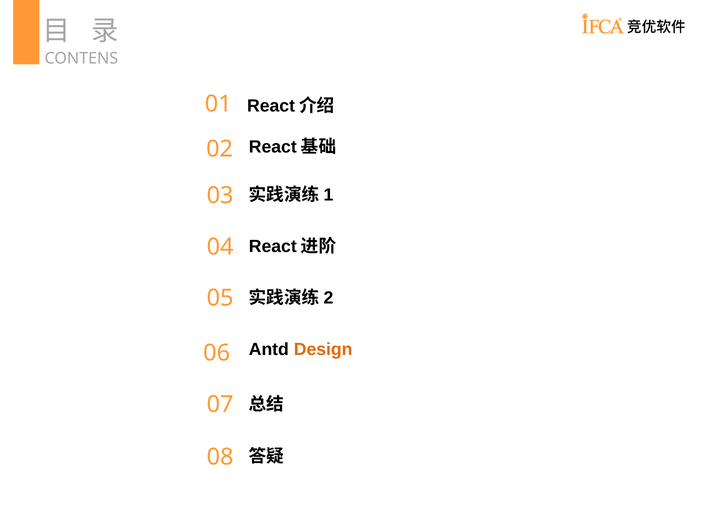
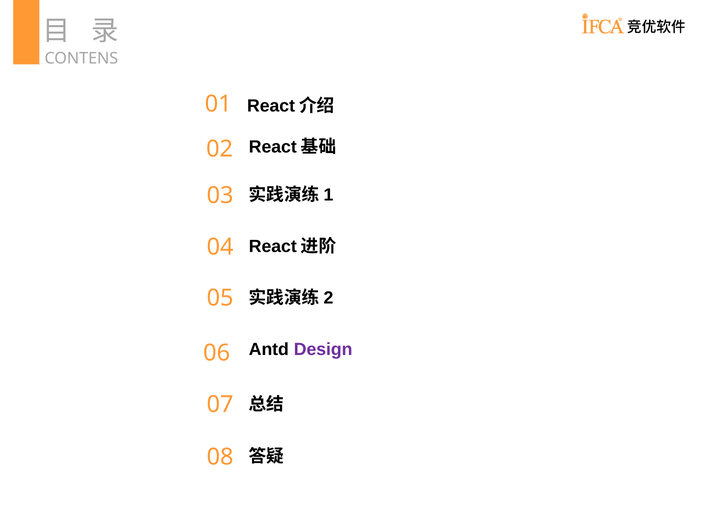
Design colour: orange -> purple (323, 350)
